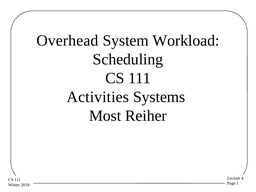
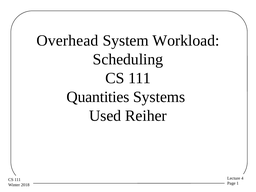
Activities: Activities -> Quantities (98, 97)
Most: Most -> Used (105, 116)
